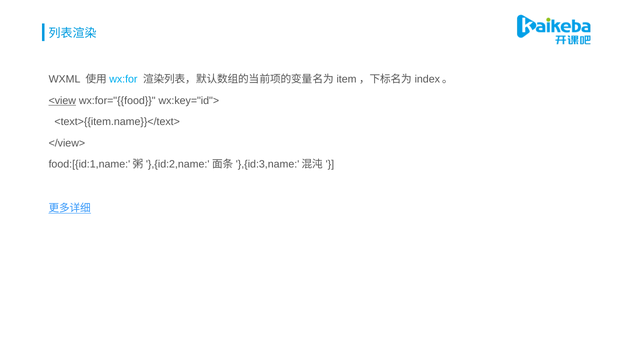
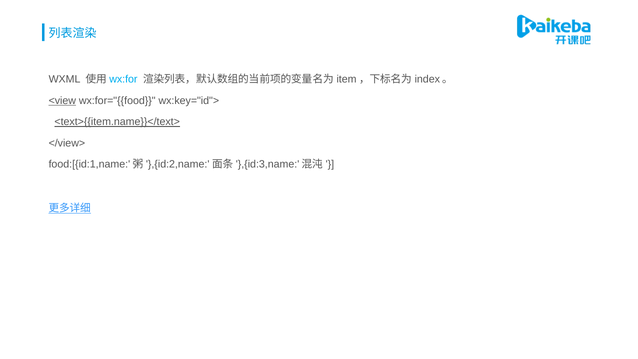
<text>{{item.name}}</text> underline: none -> present (117, 122)
